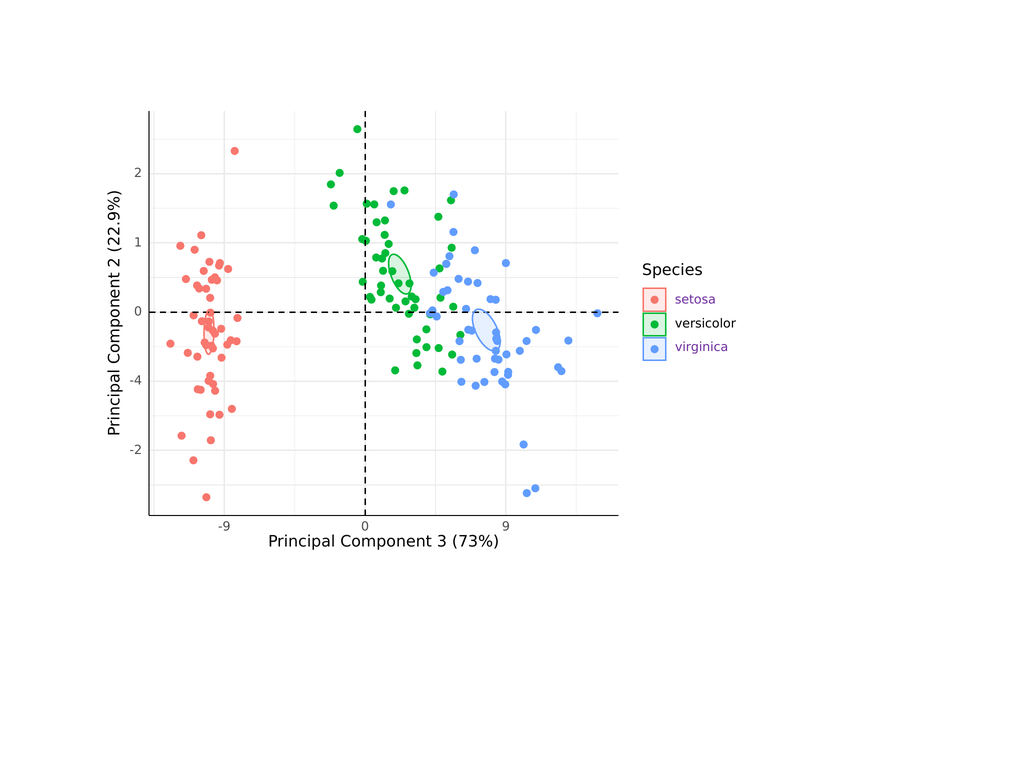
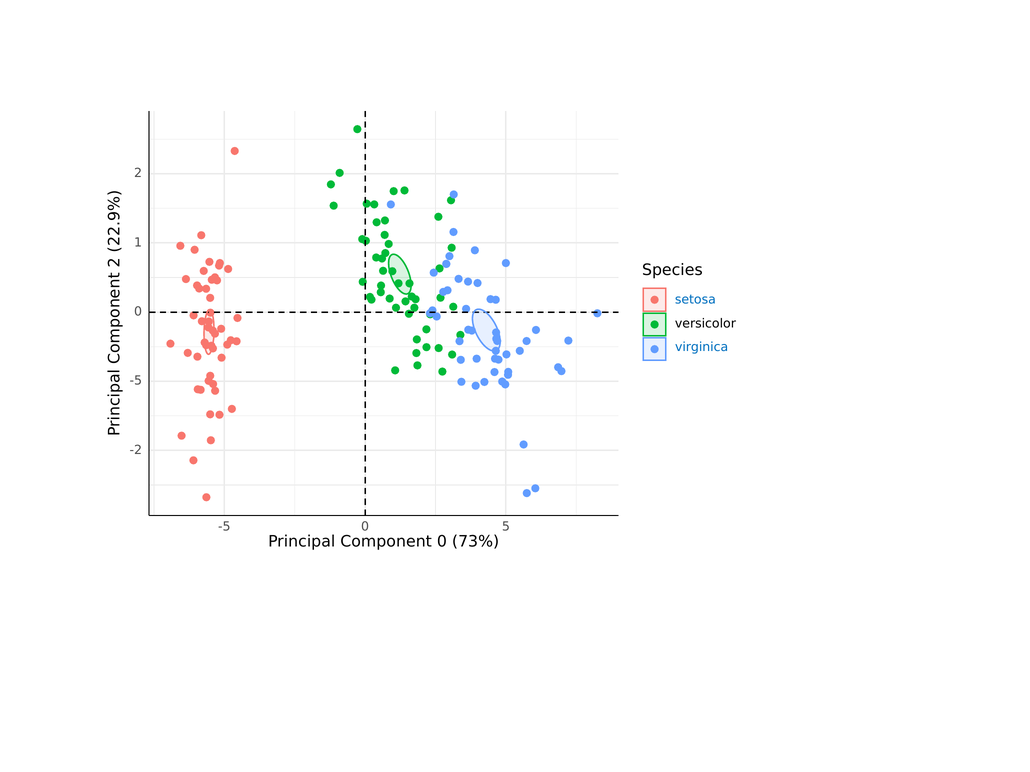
setosa colour: purple -> blue (695, 300)
virginica colour: purple -> blue (702, 348)
-4: -4 -> -5 (136, 381)
-9: -9 -> -5 (224, 527)
0 9: 9 -> 5 (506, 527)
Component 3: 3 -> 0 (442, 542)
